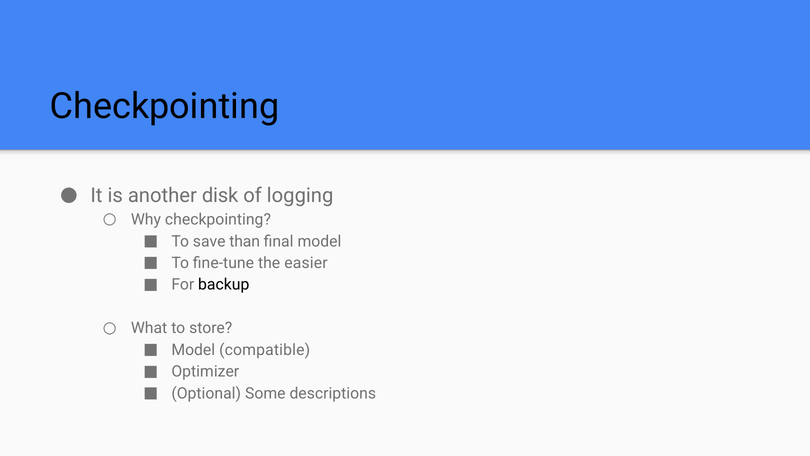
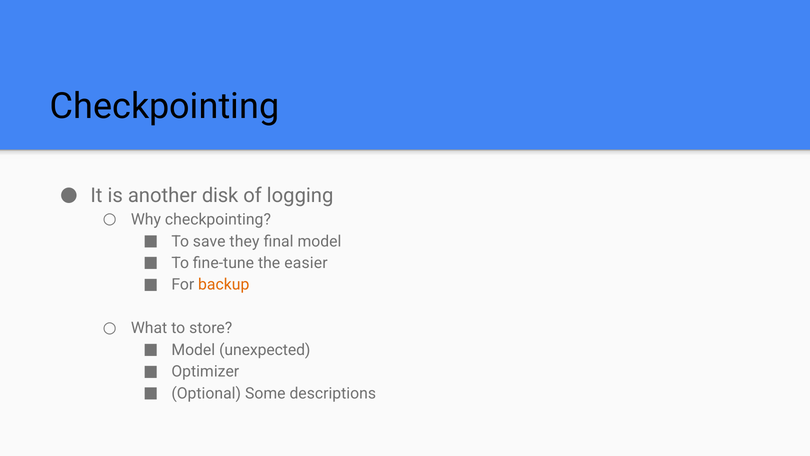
than: than -> they (245, 241)
backup colour: black -> orange (224, 285)
compatible: compatible -> unexpected (265, 350)
